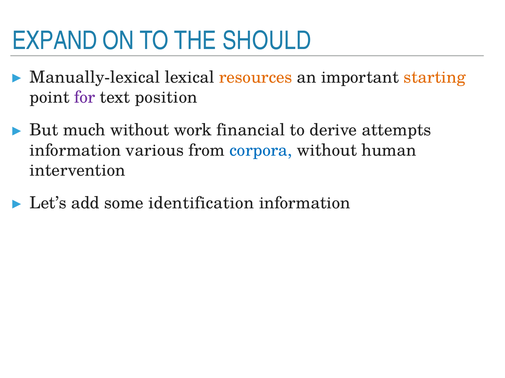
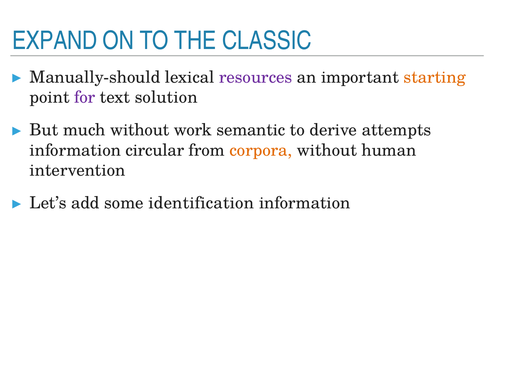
SHOULD: SHOULD -> CLASSIC (267, 41)
Manually-lexical: Manually-lexical -> Manually-should (95, 77)
resources colour: orange -> purple (256, 77)
position: position -> solution (166, 97)
financial: financial -> semantic (251, 130)
various: various -> circular (155, 150)
corpora colour: blue -> orange (261, 150)
